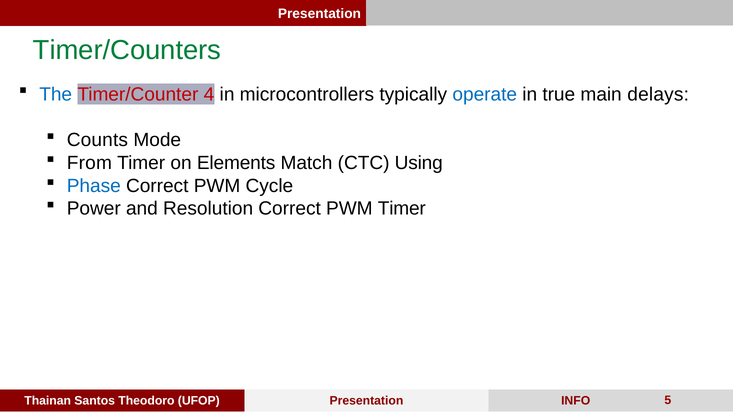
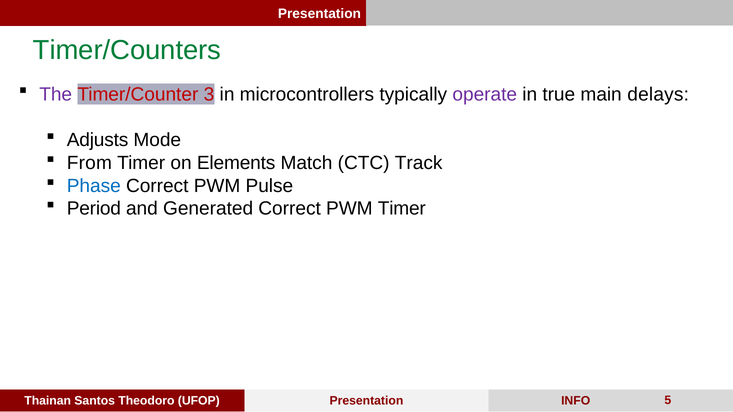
The colour: blue -> purple (56, 94)
4: 4 -> 3 (209, 94)
operate colour: blue -> purple (485, 94)
Counts: Counts -> Adjusts (98, 140)
Using: Using -> Track (419, 163)
Cycle: Cycle -> Pulse (269, 186)
Power: Power -> Period (94, 209)
Resolution: Resolution -> Generated (208, 209)
